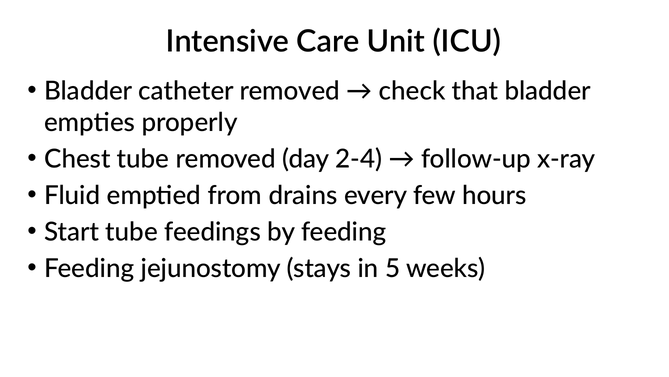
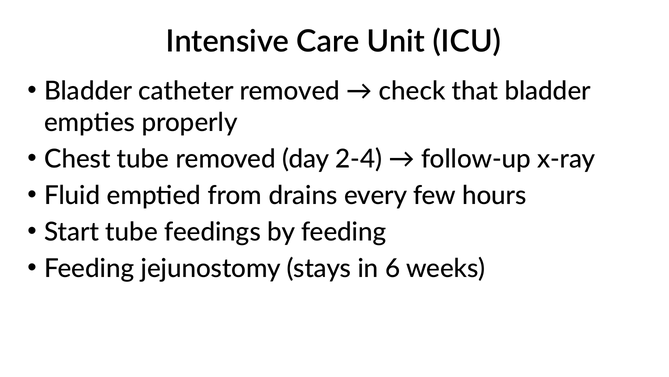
5: 5 -> 6 (393, 268)
